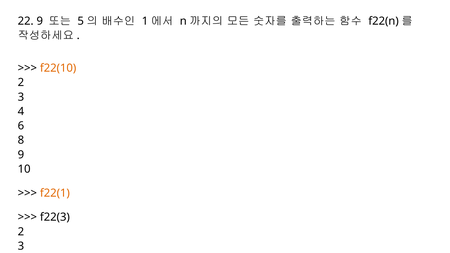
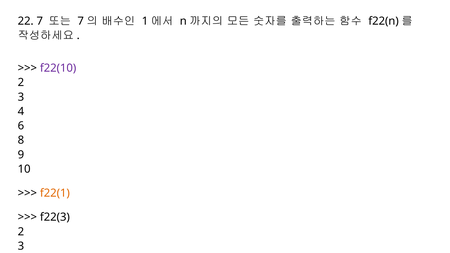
22 9: 9 -> 7 (40, 21)
5: 5 -> 7 (81, 21)
f22(10 colour: orange -> purple (58, 68)
